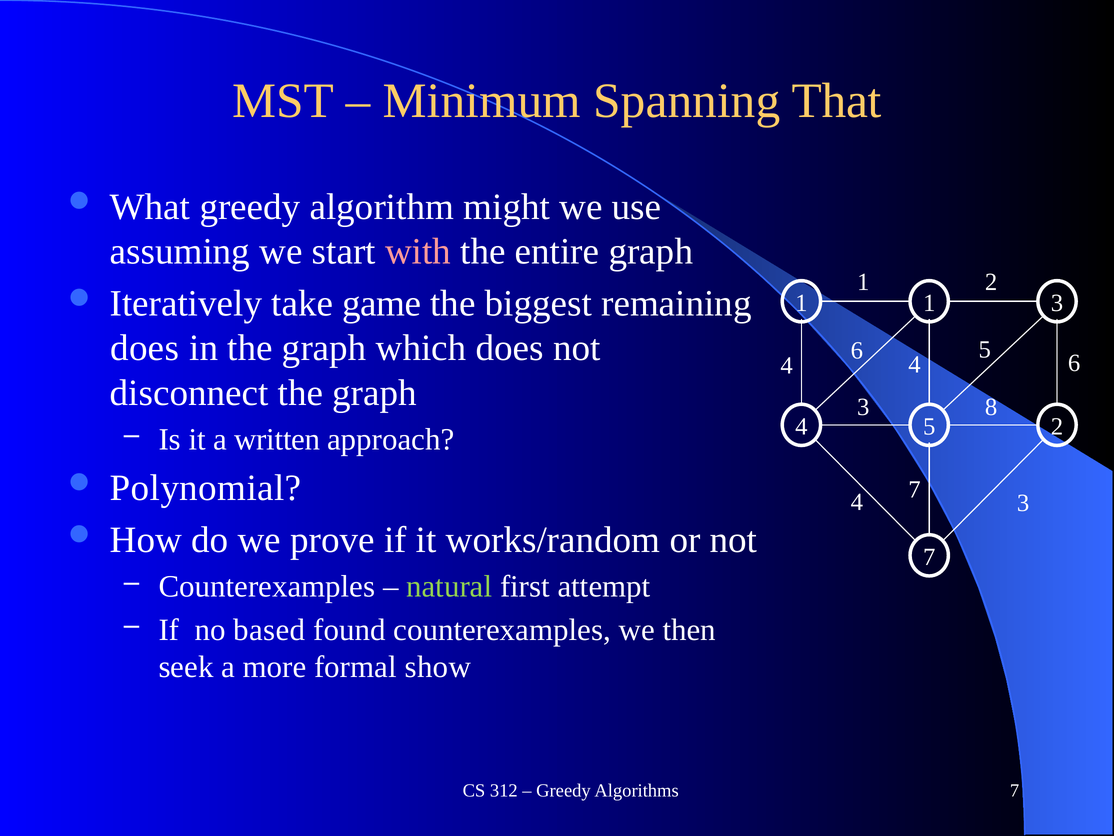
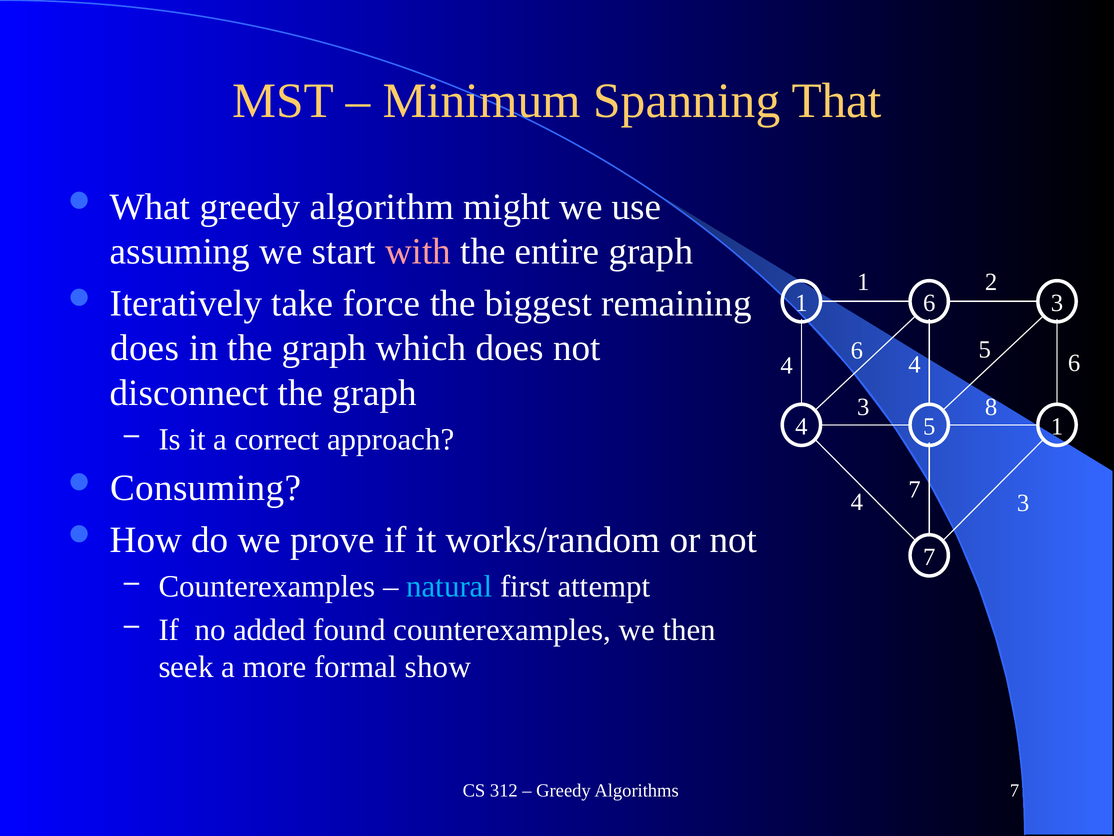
game: game -> force (381, 303)
1 1: 1 -> 6 (929, 303)
5 2: 2 -> 1 (1057, 426)
written: written -> correct (277, 439)
Polynomial: Polynomial -> Consuming (206, 488)
natural colour: light green -> light blue (449, 586)
based: based -> added (270, 630)
